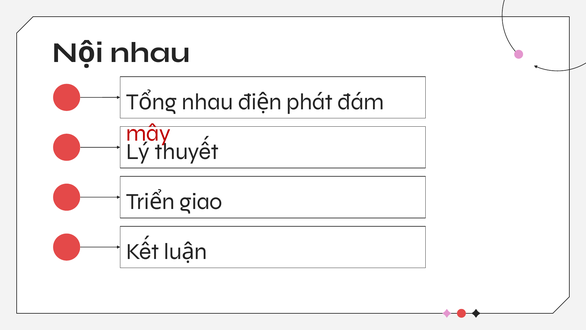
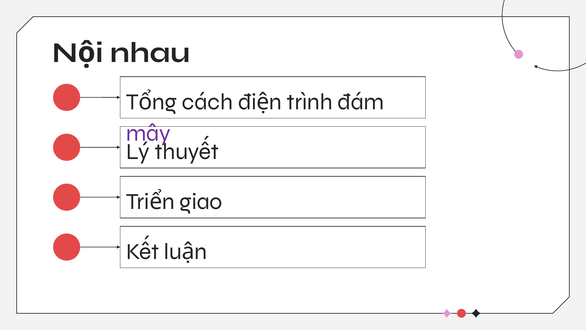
nhau: nhau -> cách (208, 102)
phát: phát -> trình (310, 102)
mây colour: red -> purple (148, 133)
